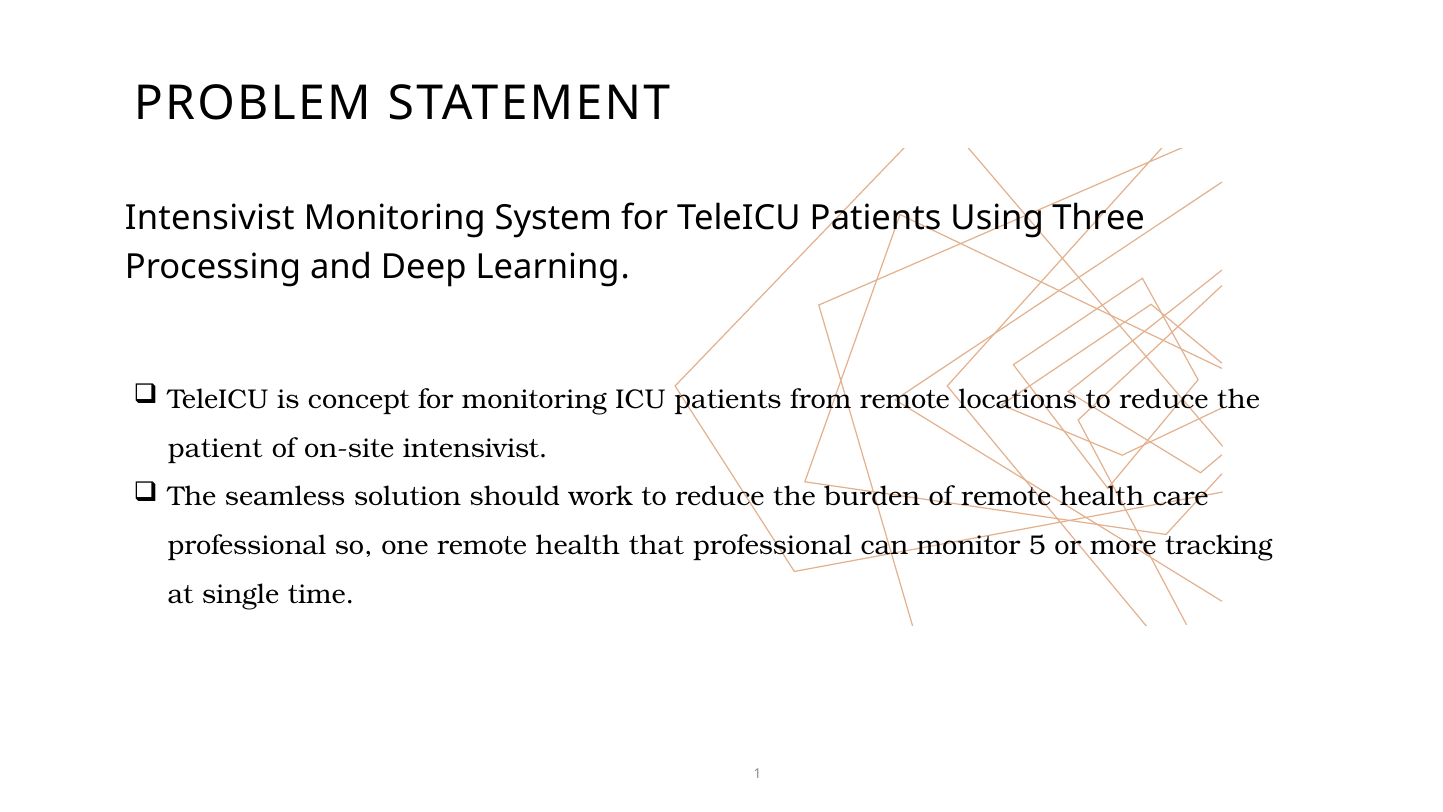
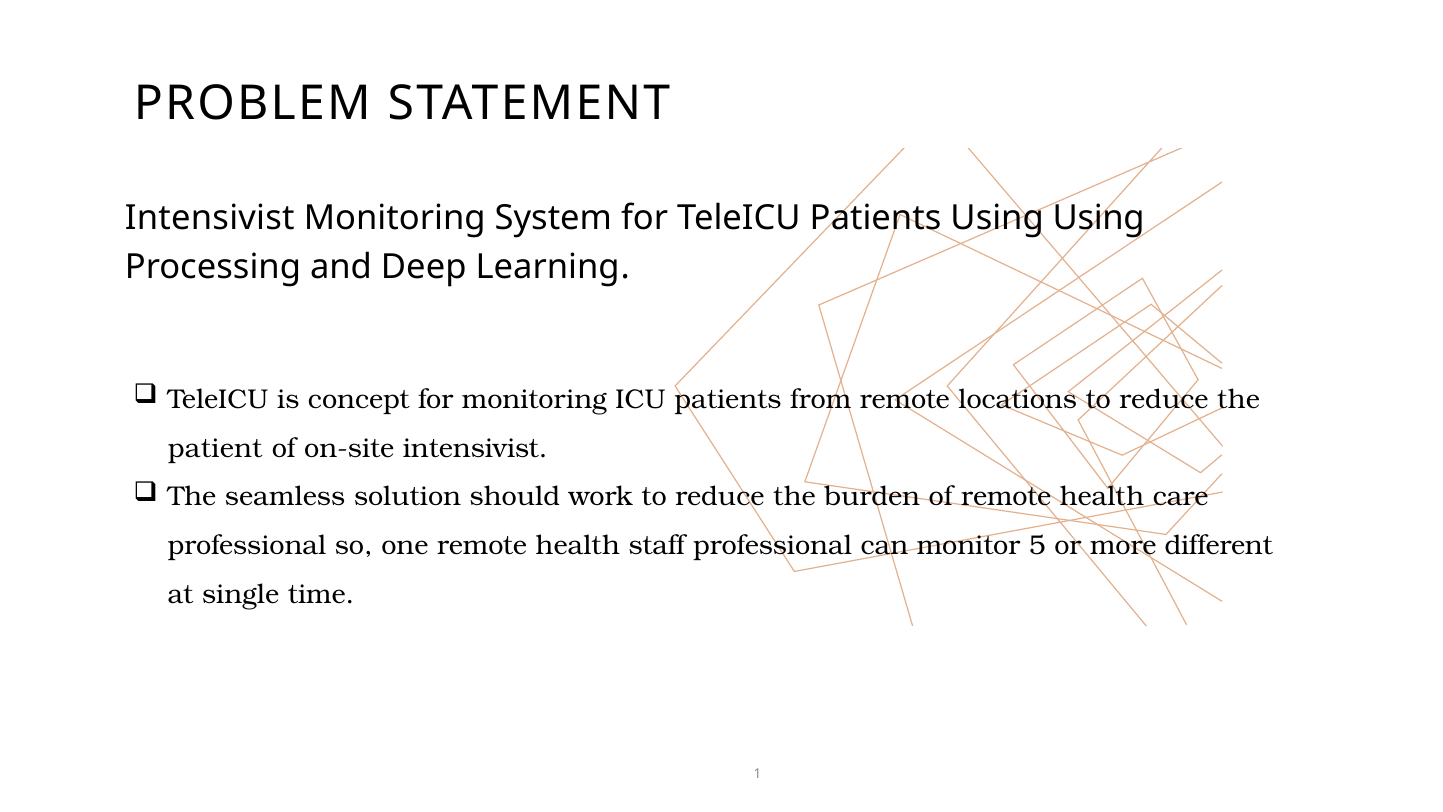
Using Three: Three -> Using (1099, 218)
that: that -> staff (657, 545)
tracking: tracking -> different (1219, 545)
